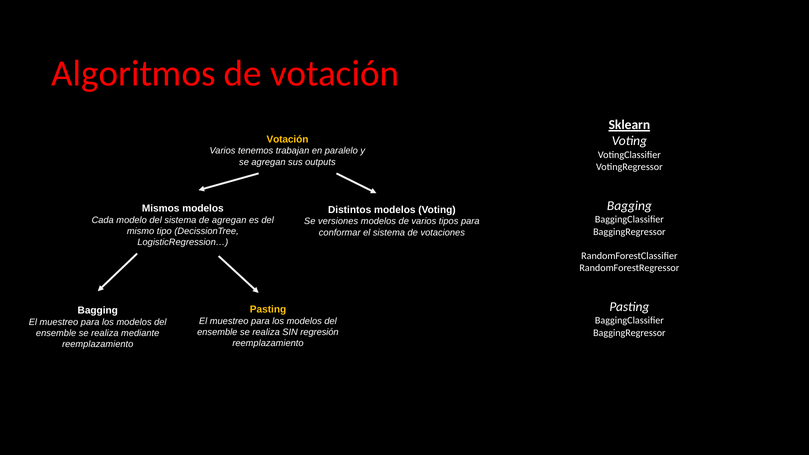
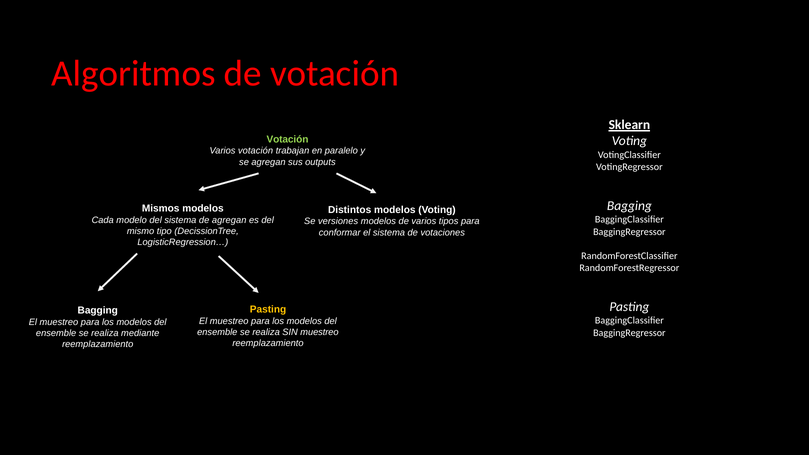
Votación colour: yellow -> light green (287, 139)
Varios tenemos: tenemos -> votación (256, 151)
SIN regresión: regresión -> muestreo (319, 332)
